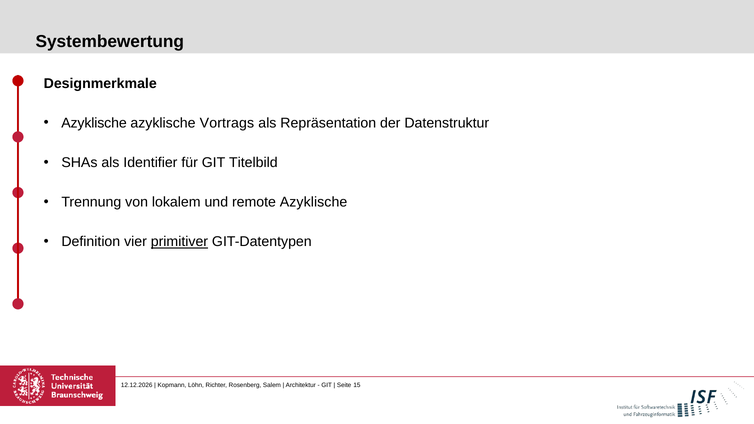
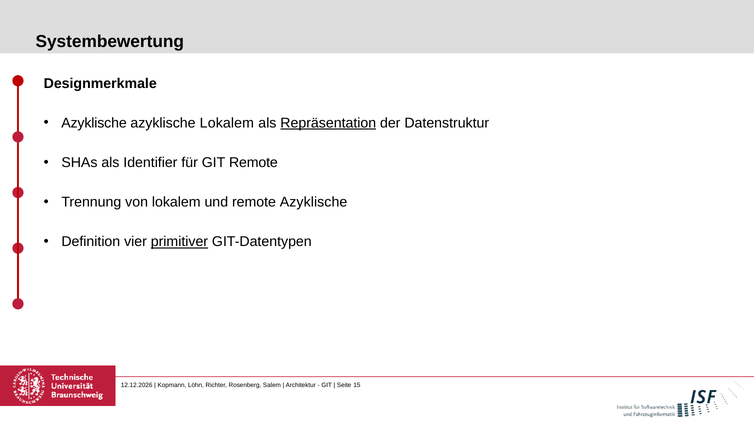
azyklische Vortrags: Vortrags -> Lokalem (227, 123)
Repräsentation underline: none -> present (328, 123)
GIT Titelbild: Titelbild -> Remote (253, 163)
